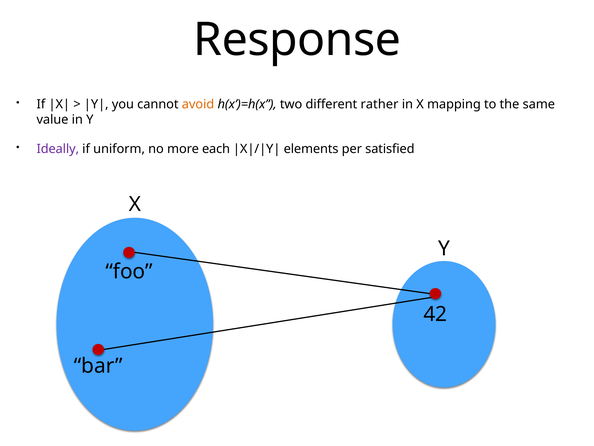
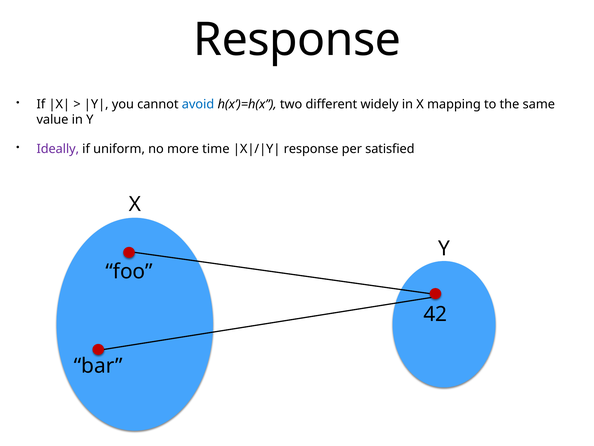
avoid colour: orange -> blue (198, 104)
rather: rather -> widely (380, 104)
each: each -> time (216, 149)
elements: elements -> response (311, 149)
